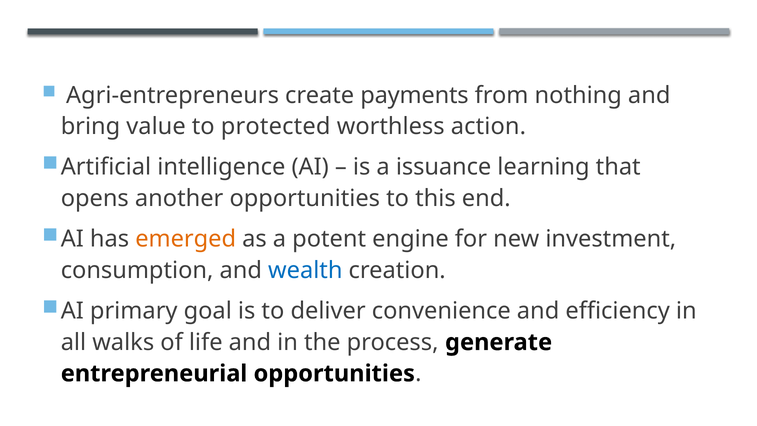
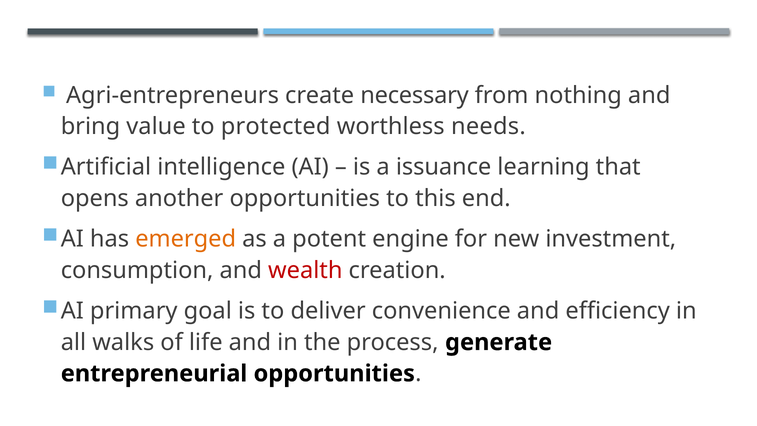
payments: payments -> necessary (415, 95)
action: action -> needs (488, 126)
wealth colour: blue -> red (305, 270)
